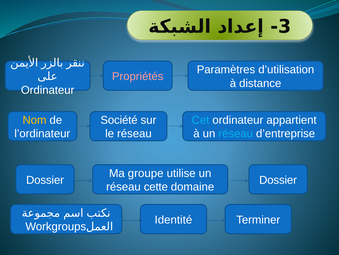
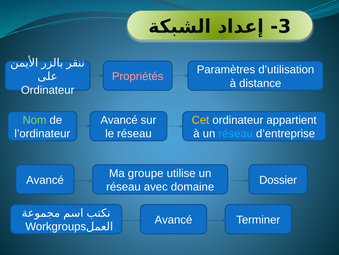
Nom colour: yellow -> light green (35, 120)
Société: Société -> Avancé (119, 120)
Cet colour: light blue -> yellow (201, 120)
Dossier: Dossier -> Avancé (45, 180)
cette: cette -> avec (156, 186)
Identité: Identité -> Avancé (173, 219)
